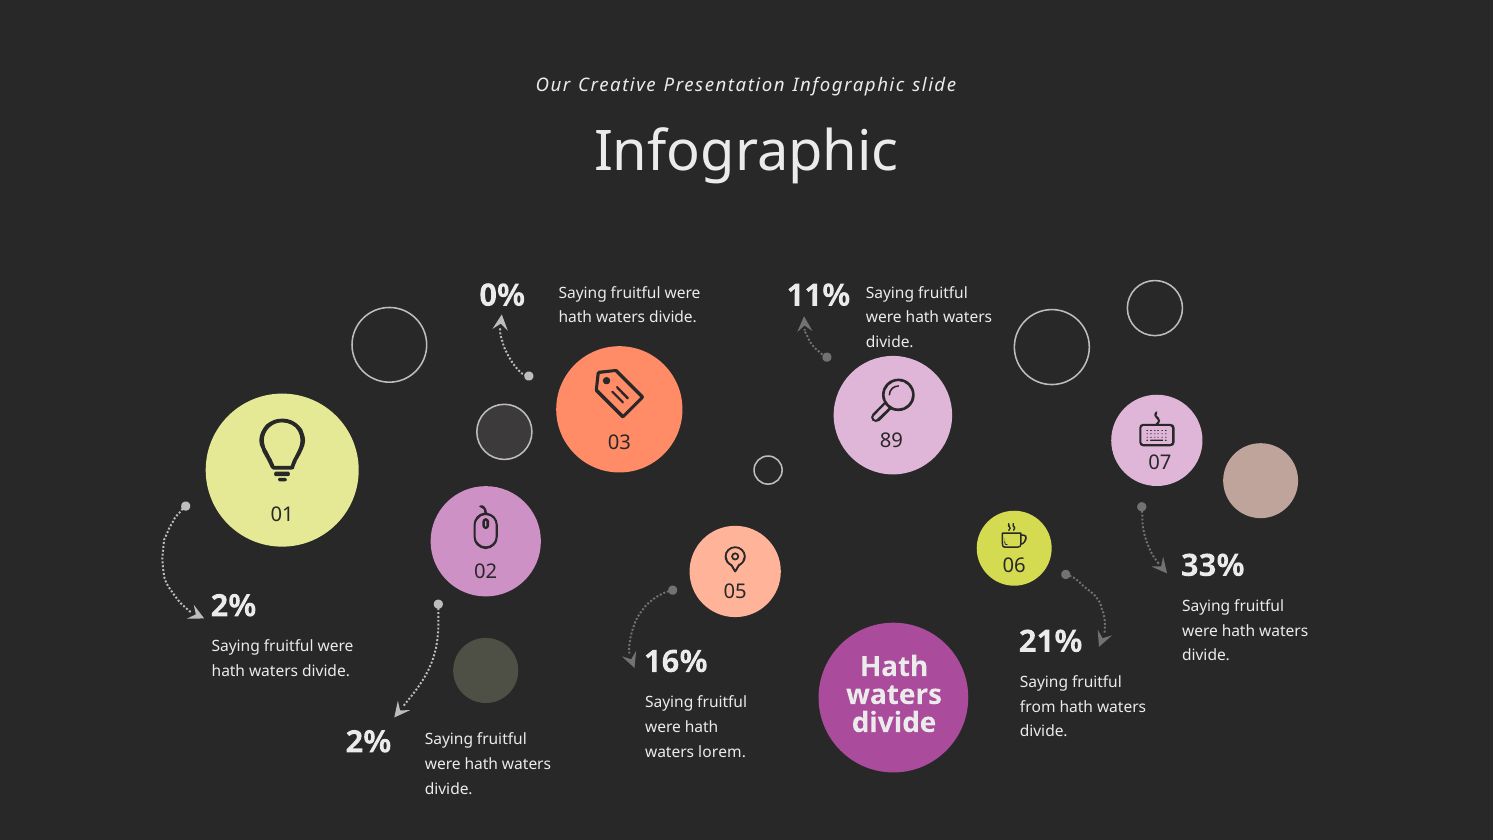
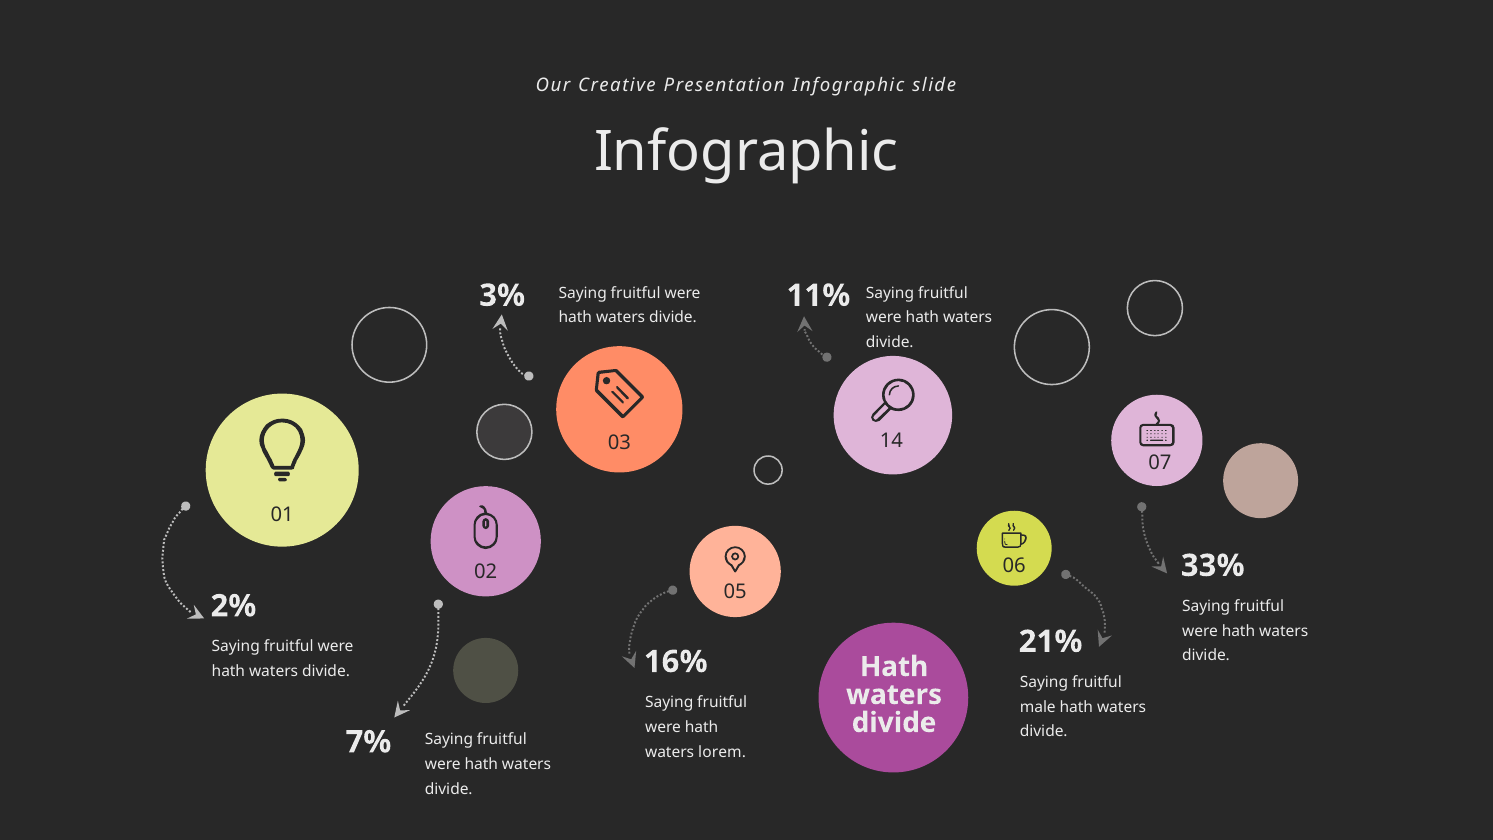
0%: 0% -> 3% (502, 295)
89: 89 -> 14 (891, 441)
from: from -> male (1038, 707)
2%: 2% -> 7% (368, 742)
